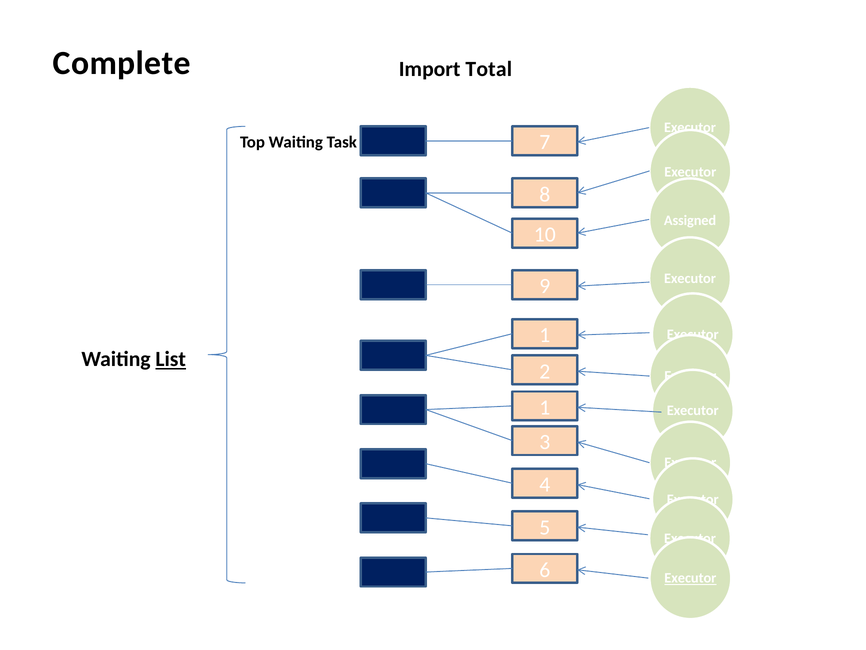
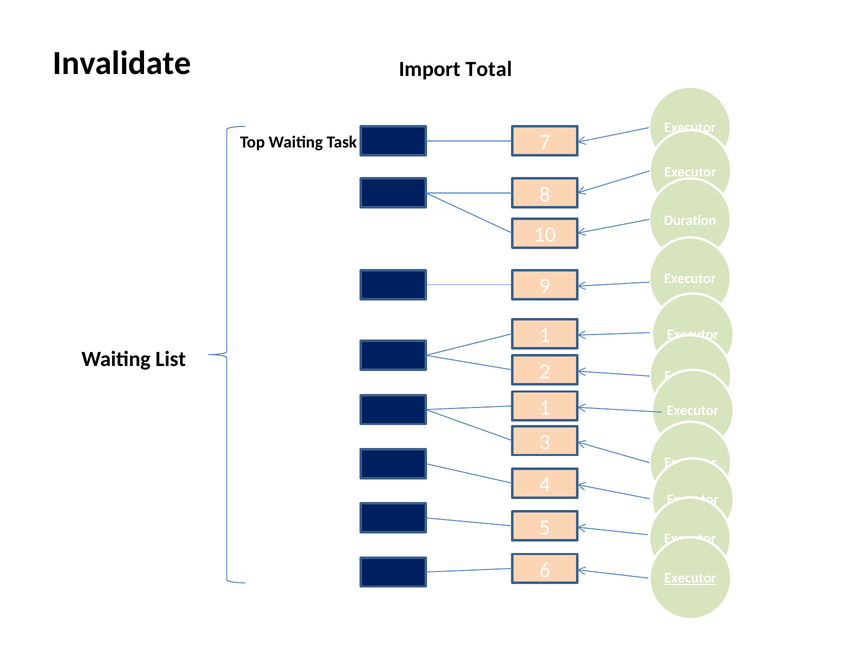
Complete: Complete -> Invalidate (122, 63)
Assigned: Assigned -> Duration (690, 220)
List underline: present -> none (171, 359)
